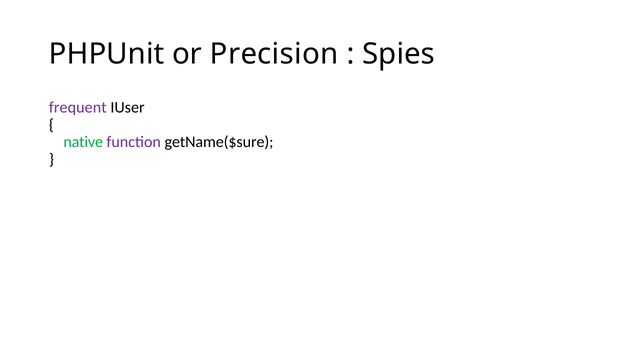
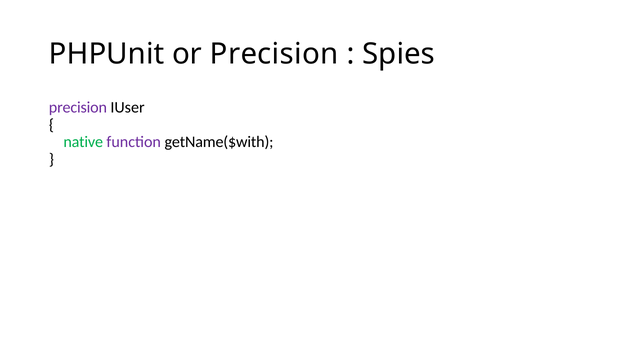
frequent: frequent -> precision (78, 107)
getName($sure: getName($sure -> getName($with (219, 142)
